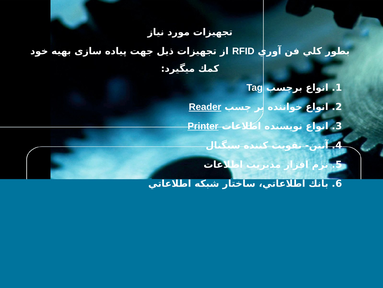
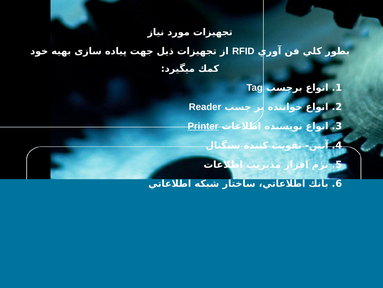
Reader underline: present -> none (205, 107)
